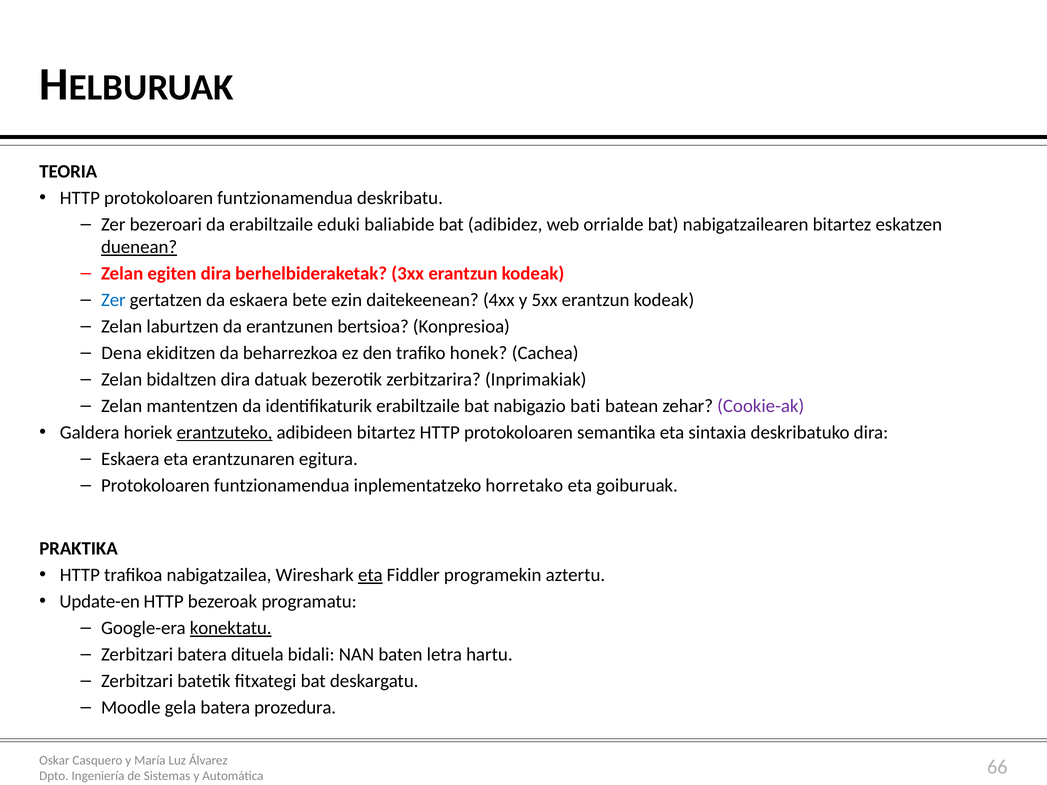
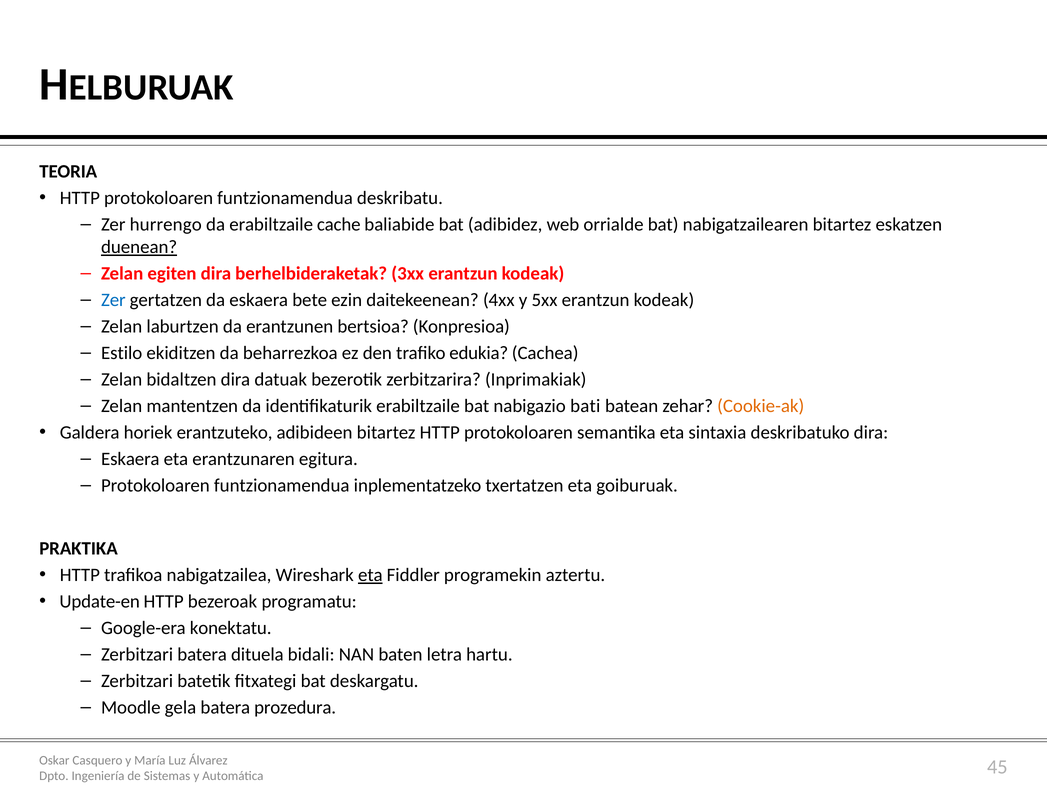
bezeroari: bezeroari -> hurrengo (166, 224)
eduki: eduki -> cache (339, 224)
Dena: Dena -> Estilo (122, 353)
honek: honek -> edukia (479, 353)
Cookie-ak colour: purple -> orange (761, 406)
erantzuteko underline: present -> none (225, 433)
horretako: horretako -> txertatzen (524, 486)
konektatu underline: present -> none (231, 628)
66: 66 -> 45 (997, 768)
